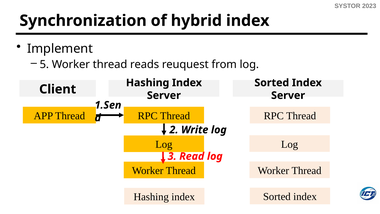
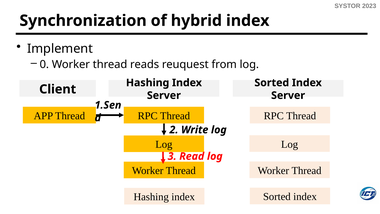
5: 5 -> 0 (44, 64)
